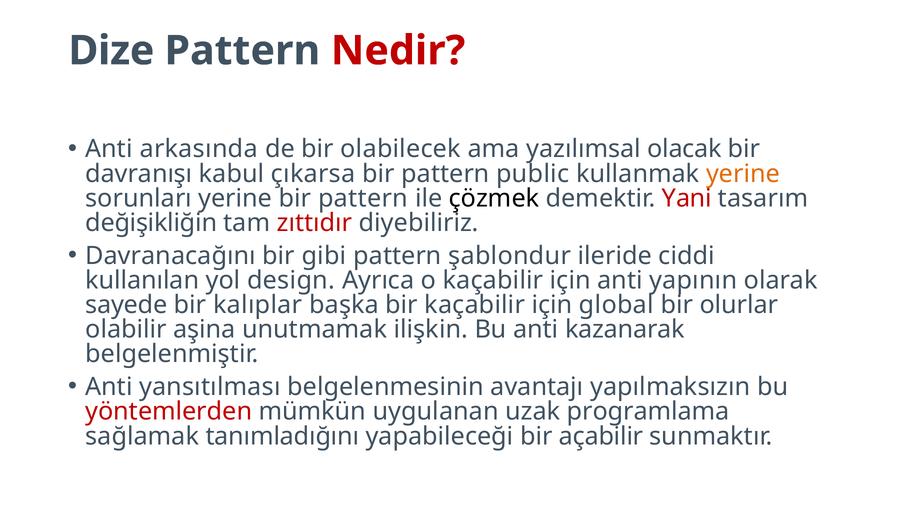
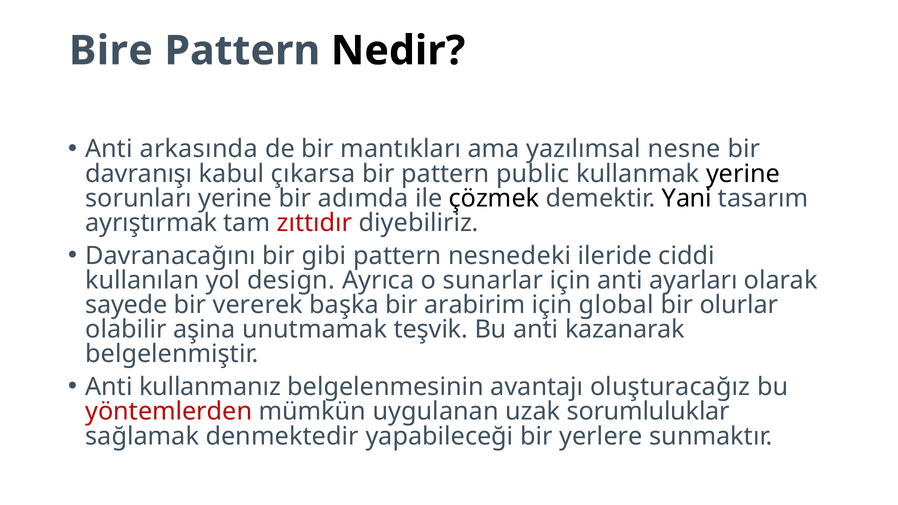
Dize: Dize -> Bire (111, 51)
Nedir colour: red -> black (398, 51)
olabilecek: olabilecek -> mantıkları (401, 149)
olacak: olacak -> nesne (684, 149)
yerine colour: orange -> black (743, 174)
pattern: pattern -> adımda (363, 198)
Yani colour: red -> black (687, 198)
değişikliğin: değişikliğin -> ayrıştırmak (151, 223)
şablondur: şablondur -> nesnedeki (510, 256)
o kaçabilir: kaçabilir -> sunarlar (493, 280)
yapının: yapının -> ayarları (693, 280)
kalıplar: kalıplar -> vererek (258, 305)
bir kaçabilir: kaçabilir -> arabirim (475, 305)
ilişkin: ilişkin -> teşvik (431, 330)
yansıtılması: yansıtılması -> kullanmanız (210, 387)
yapılmaksızın: yapılmaksızın -> oluşturacağız (670, 387)
programlama: programlama -> sorumluluklar (648, 412)
tanımladığını: tanımladığını -> denmektedir (282, 436)
açabilir: açabilir -> yerlere (601, 436)
